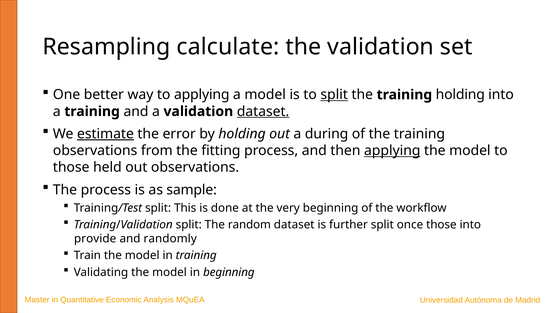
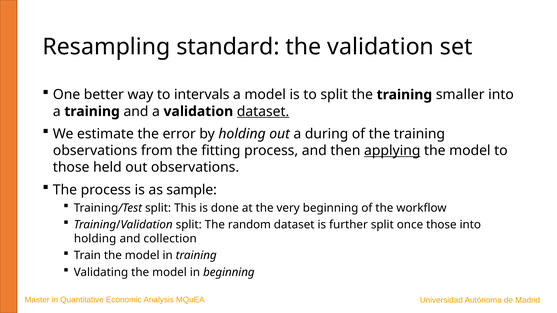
calculate: calculate -> standard (228, 47)
to applying: applying -> intervals (202, 95)
split underline: present -> none (334, 95)
training holding: holding -> smaller (460, 95)
estimate underline: present -> none (105, 134)
provide: provide -> holding (95, 239)
randomly: randomly -> collection (170, 239)
